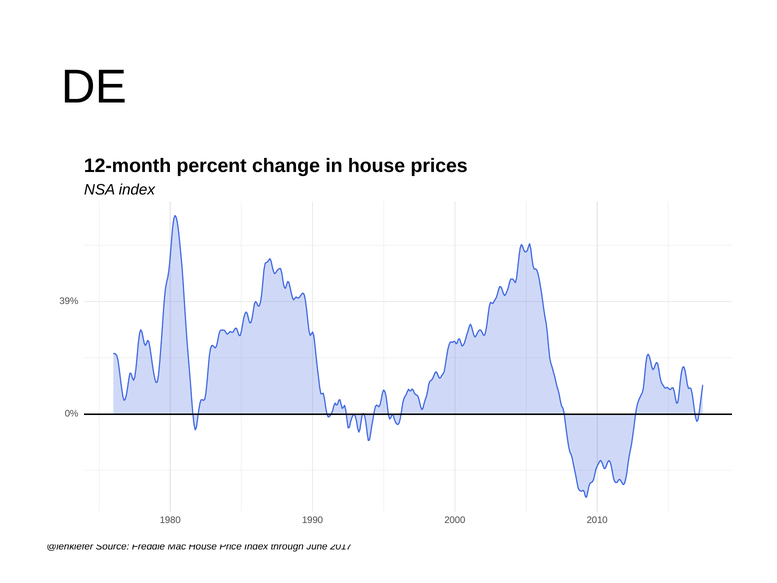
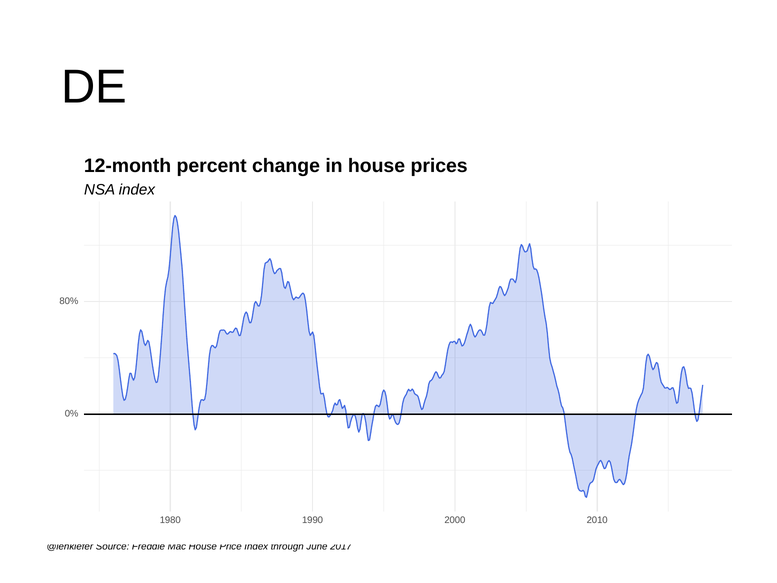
39%: 39% -> 80% (69, 301)
